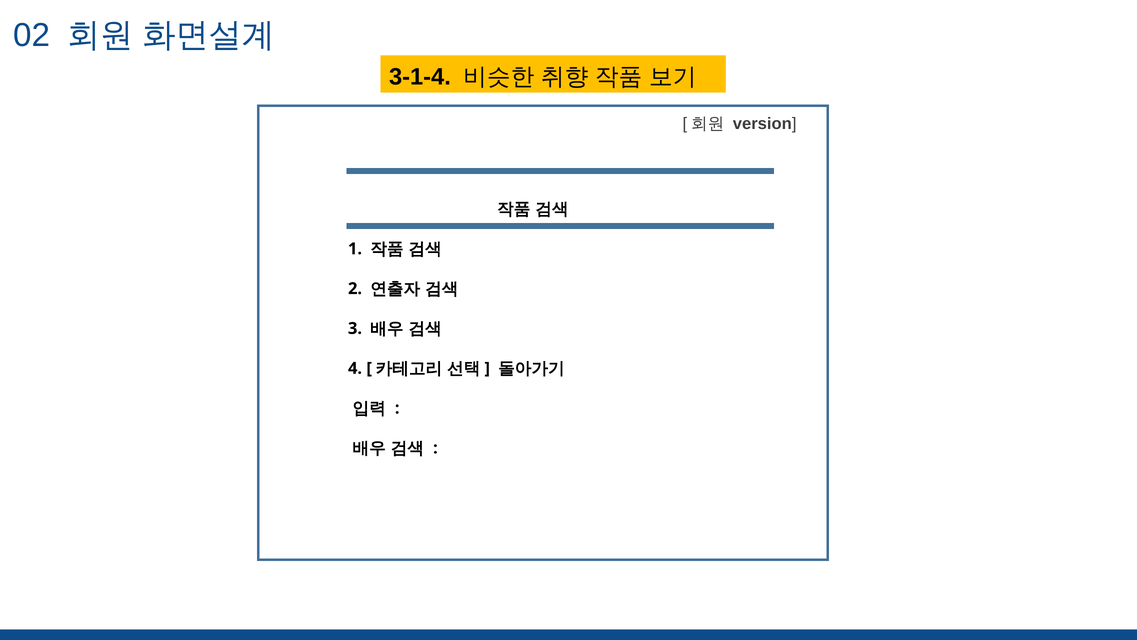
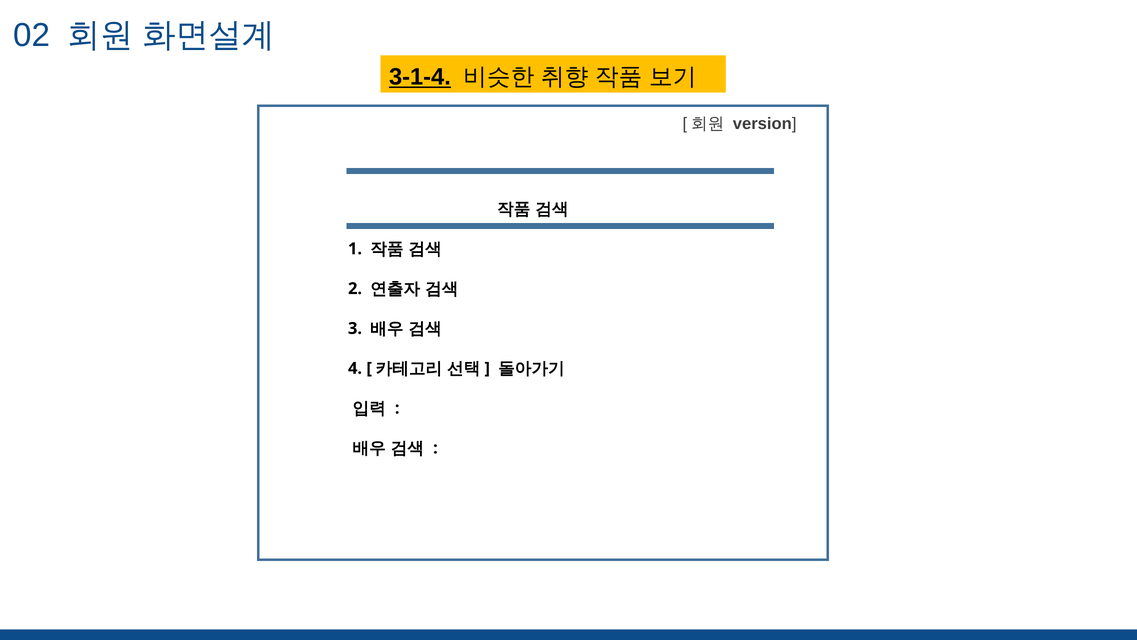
3-1-4 underline: none -> present (420, 77)
